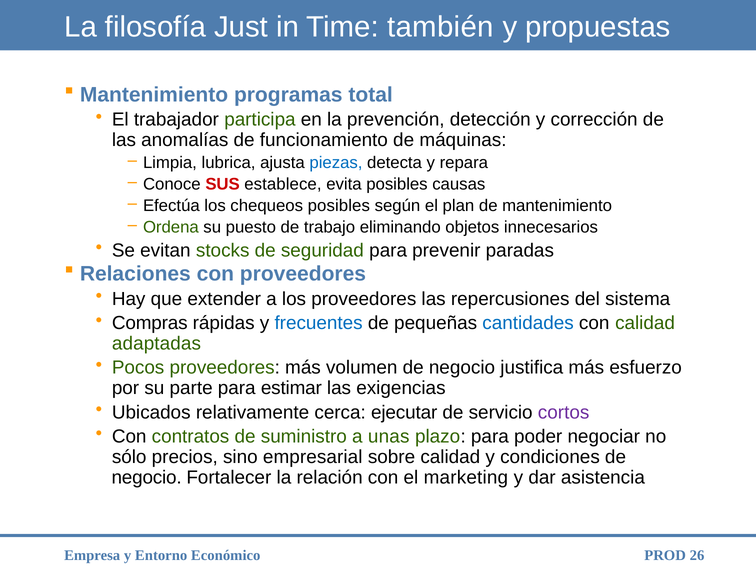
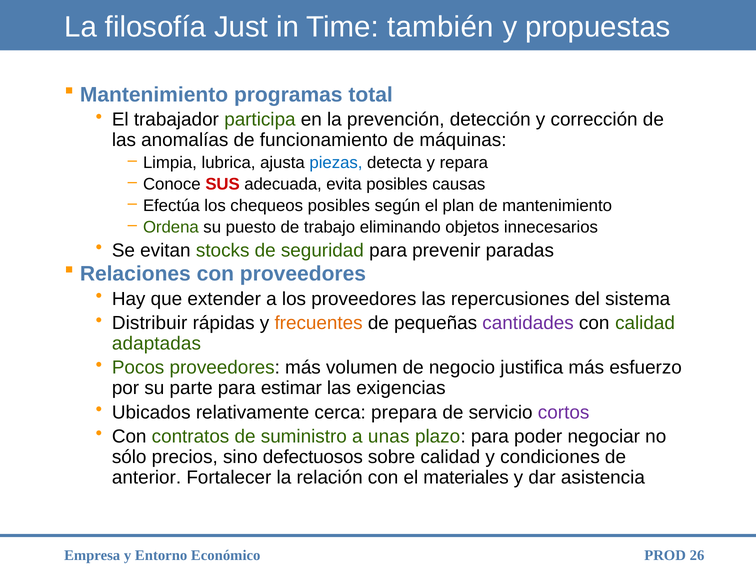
establece: establece -> adecuada (283, 184)
Compras: Compras -> Distribuir (150, 323)
frecuentes colour: blue -> orange (319, 323)
cantidades colour: blue -> purple (528, 323)
ejecutar: ejecutar -> prepara (404, 412)
empresarial: empresarial -> defectuosos (313, 457)
negocio: negocio -> anterior (147, 477)
marketing: marketing -> materiales (466, 477)
